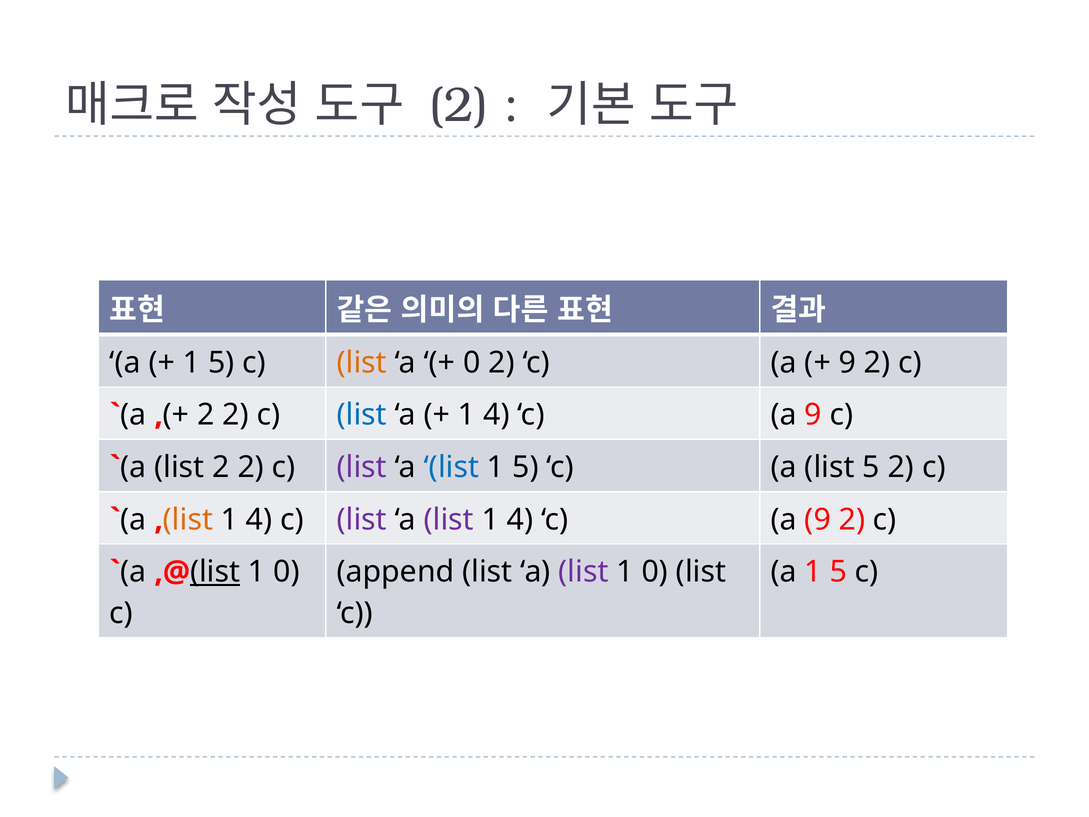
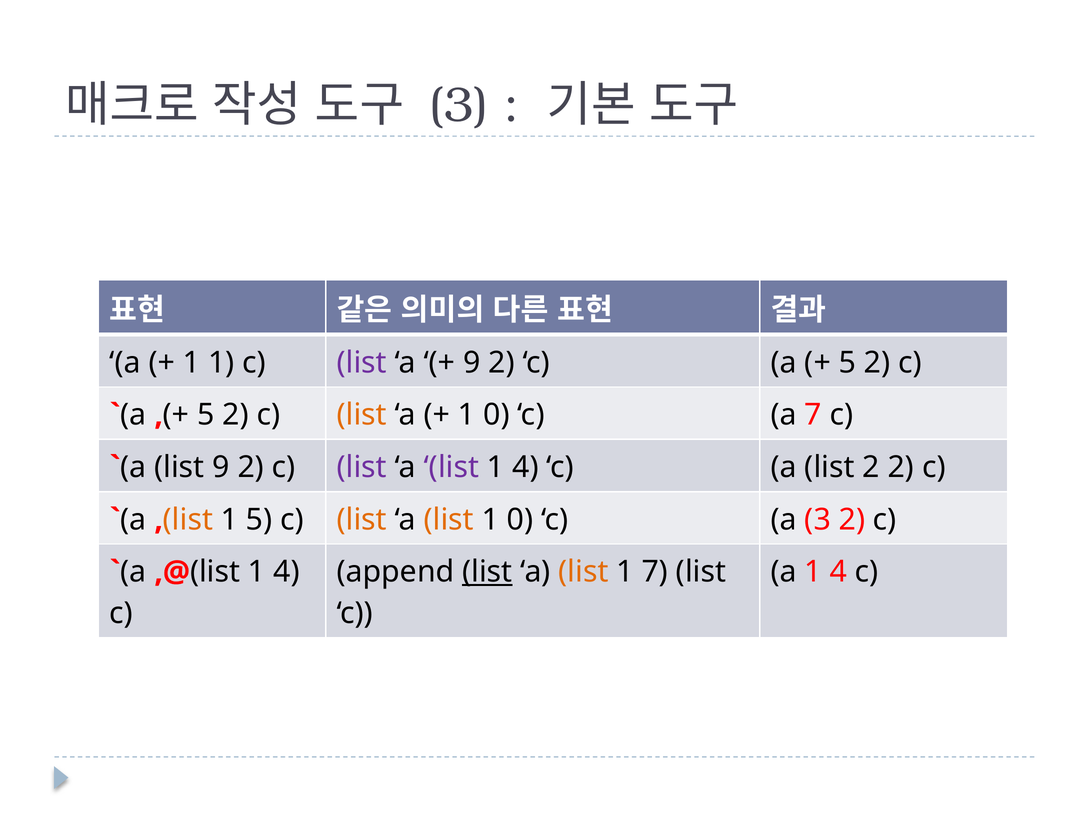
2: 2 -> 3 (459, 105)
5: 5 -> 1 (221, 363)
list colour: orange -> purple (362, 363)
0: 0 -> 9 (472, 363)
9: 9 -> 5 (847, 363)
2: 2 -> 5 (206, 415)
list colour: blue -> orange (362, 415)
4: 4 -> 0 (496, 415)
9: 9 -> 7 (813, 415)
list 2: 2 -> 9 (221, 467)
list colour: blue -> purple (451, 467)
5: 5 -> 4 (525, 467)
list 5: 5 -> 2 (871, 467)
4: 4 -> 5 (259, 519)
list colour: purple -> orange (362, 519)
list colour: purple -> orange (449, 519)
4: 4 -> 0 (520, 519)
9: 9 -> 3 (818, 519)
list underline: none -> present (487, 572)
list colour: purple -> orange (583, 572)
0: 0 -> 7 (655, 572)
a 1 5: 5 -> 4 (838, 572)
list underline: present -> none (215, 572)
0: 0 -> 4 (286, 572)
